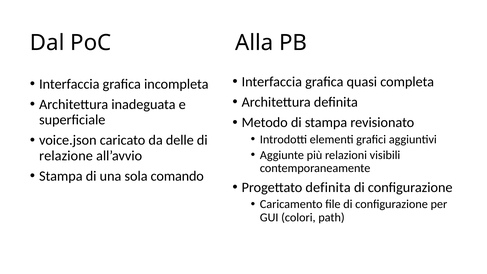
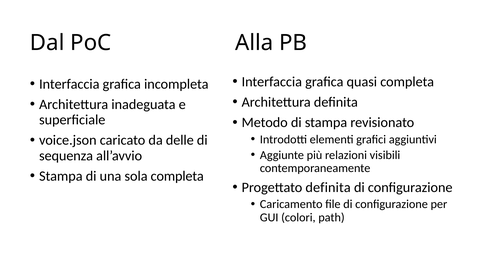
relazione: relazione -> sequenza (66, 156)
sola comando: comando -> completa (177, 176)
